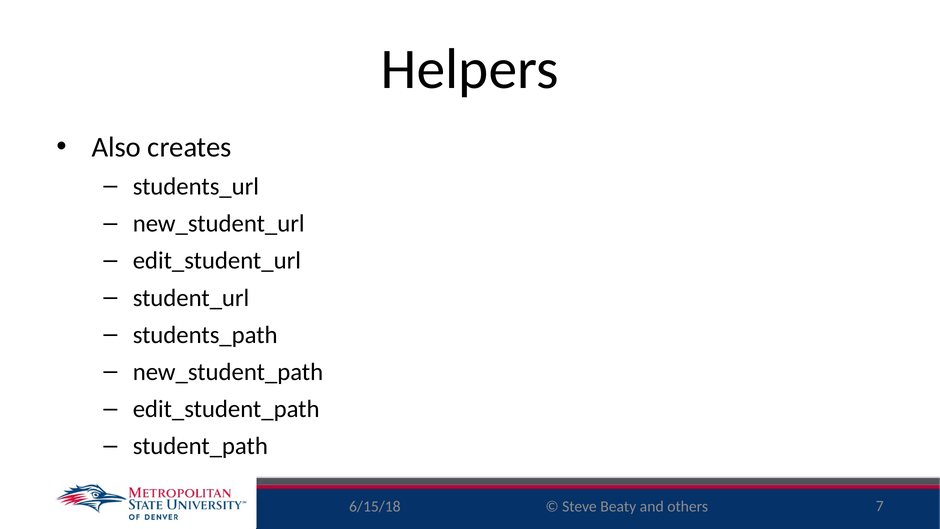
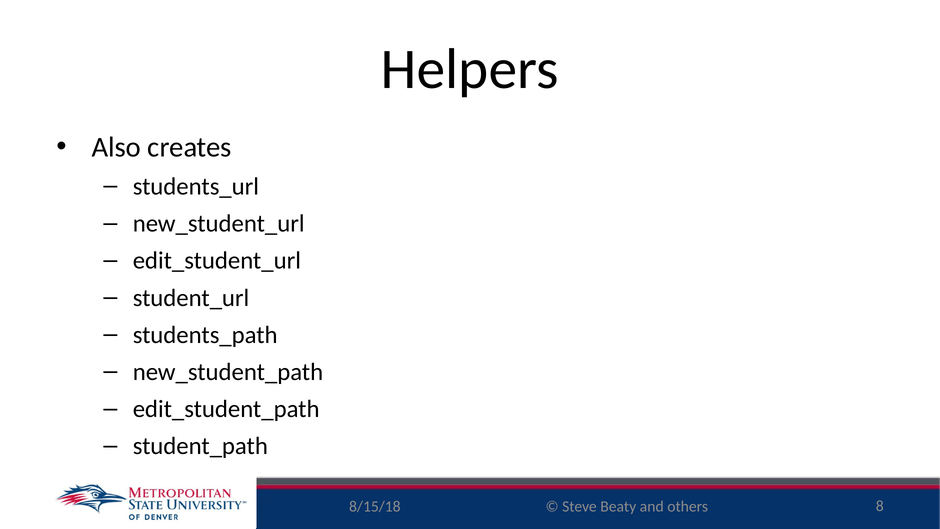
6/15/18: 6/15/18 -> 8/15/18 (375, 506)
7: 7 -> 8 (880, 506)
